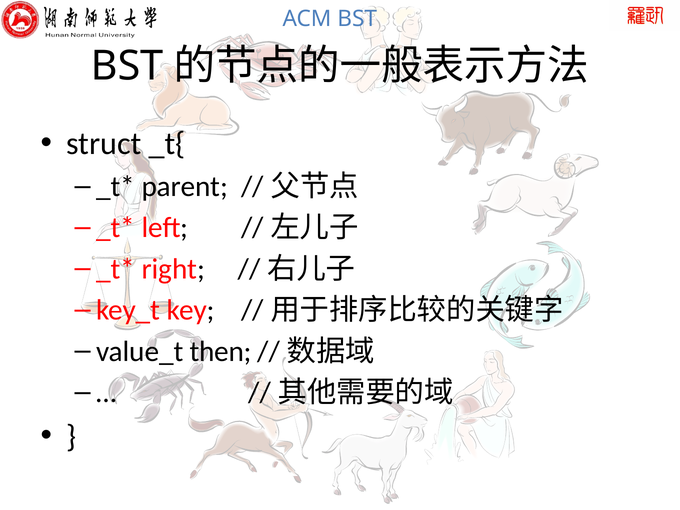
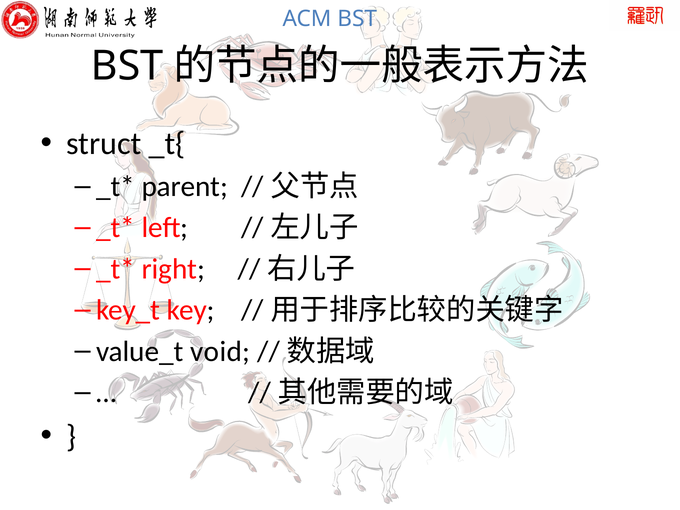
then: then -> void (220, 351)
